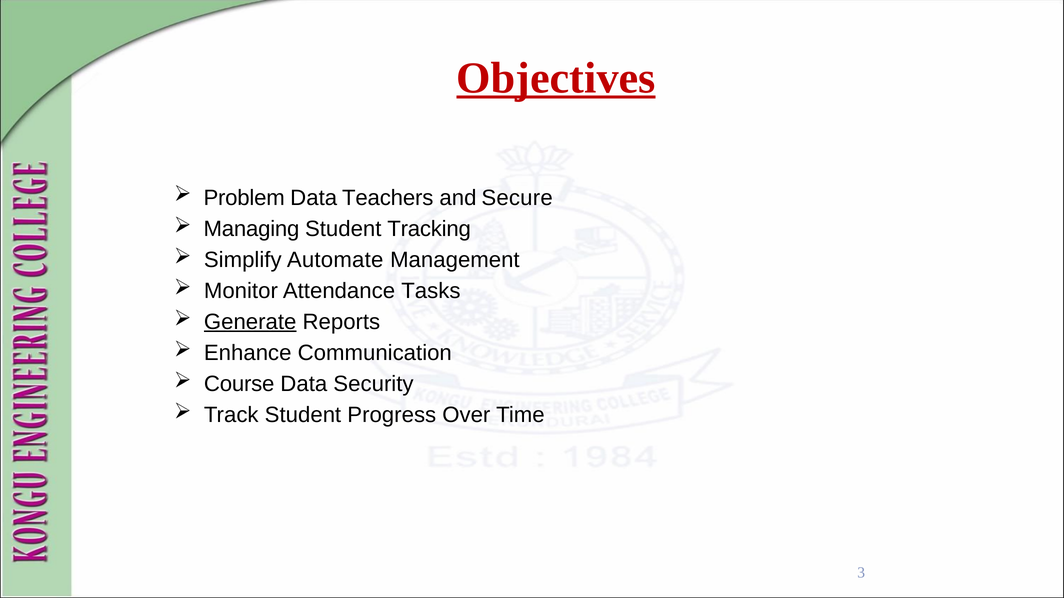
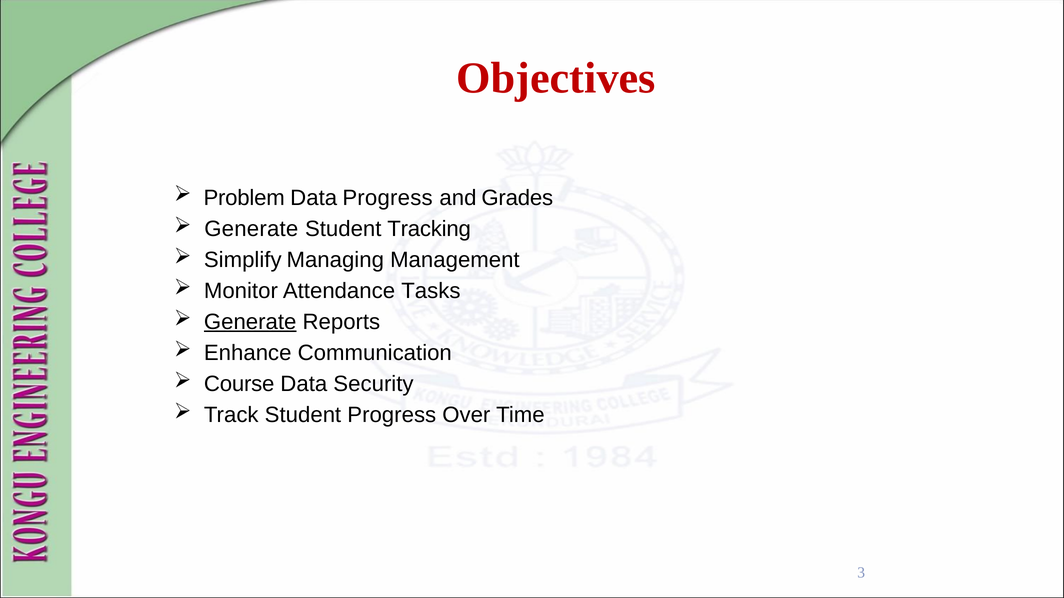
Objectives underline: present -> none (556, 78)
Data Teachers: Teachers -> Progress (388, 198)
Secure: Secure -> Grades (517, 198)
Managing: Managing -> Generate (251, 229)
Automate: Automate -> Managing (335, 260)
